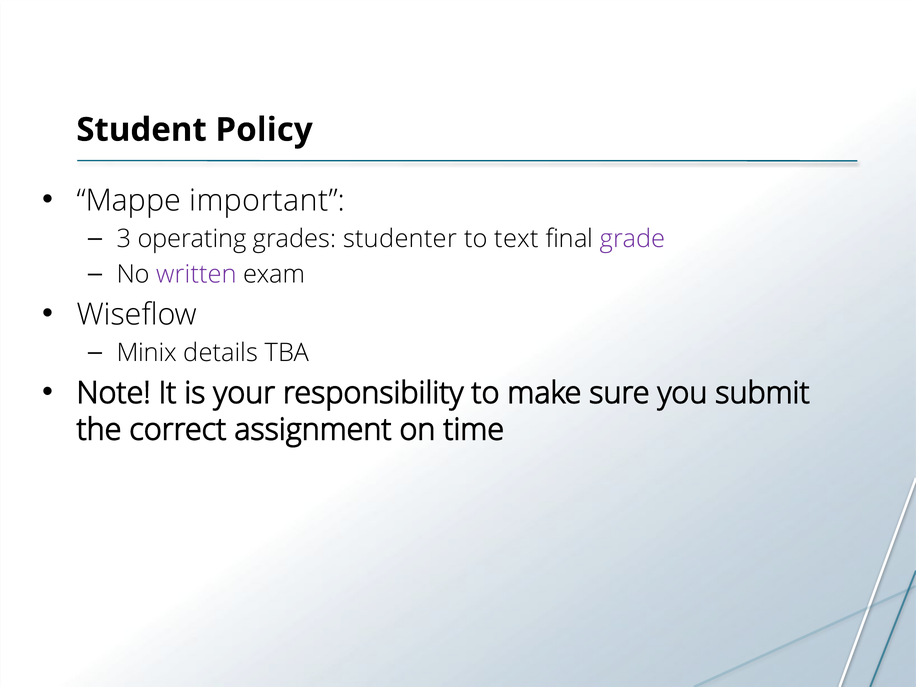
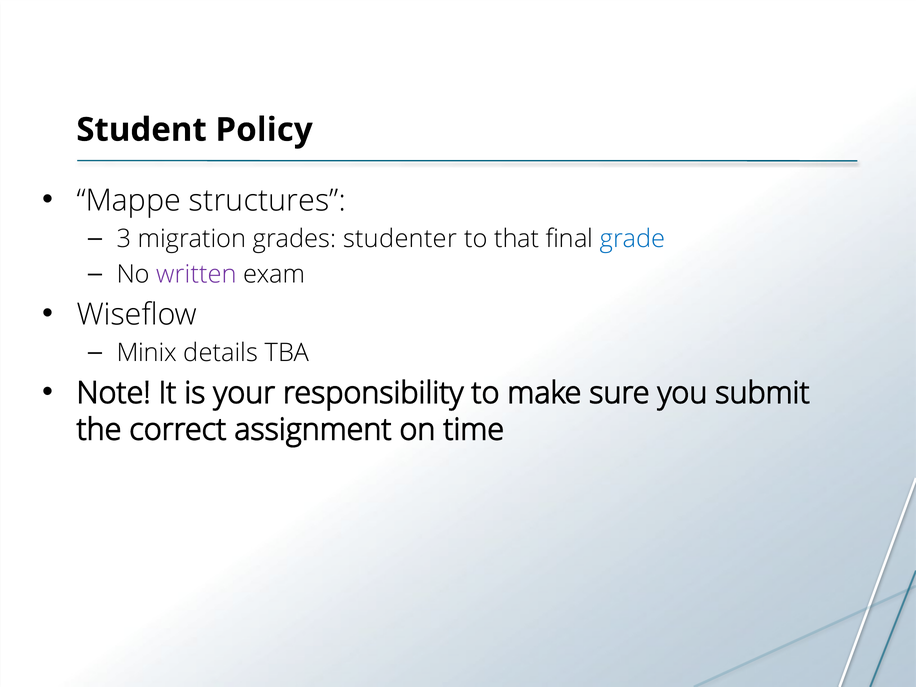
important: important -> structures (267, 200)
operating: operating -> migration (192, 239)
text: text -> that (517, 239)
grade colour: purple -> blue (633, 239)
